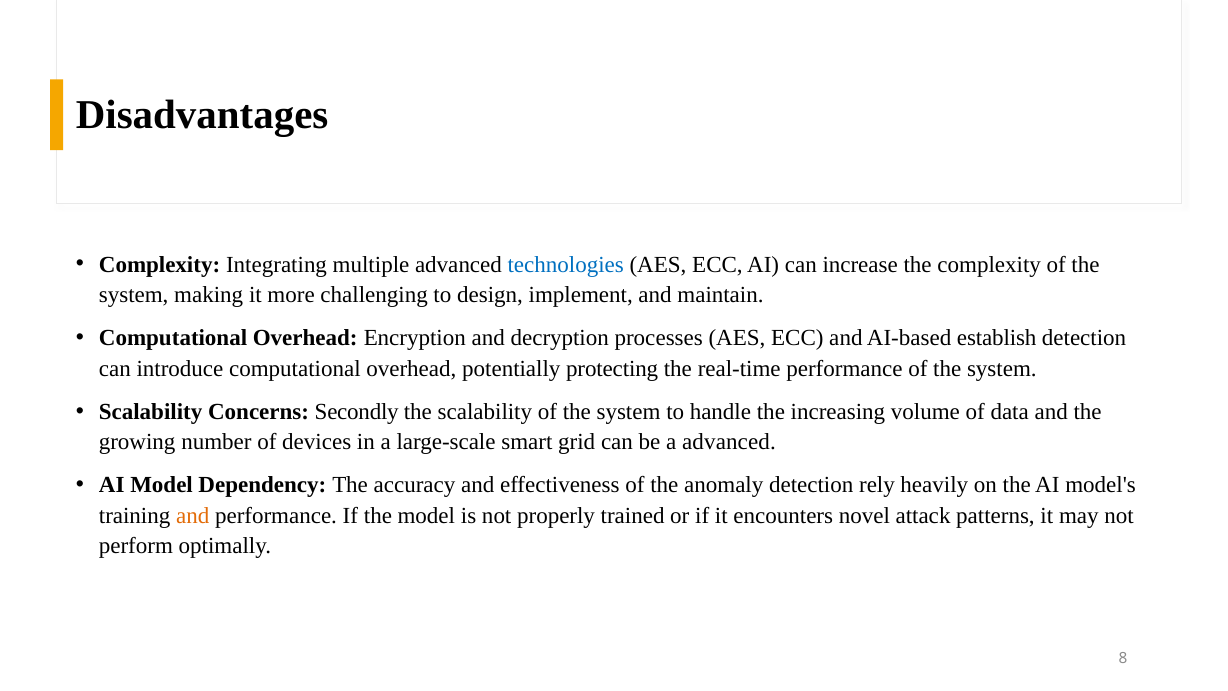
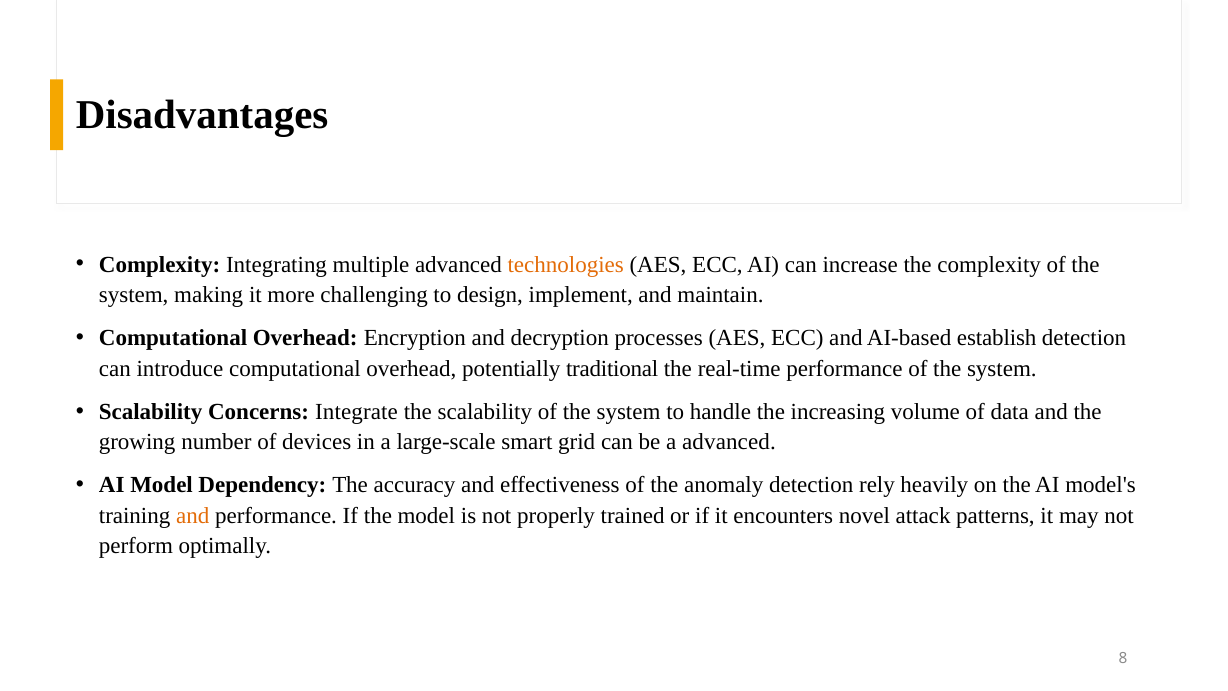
technologies colour: blue -> orange (566, 264)
protecting: protecting -> traditional (612, 368)
Secondly: Secondly -> Integrate (357, 412)
